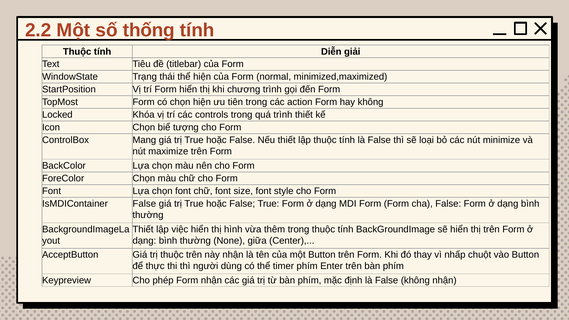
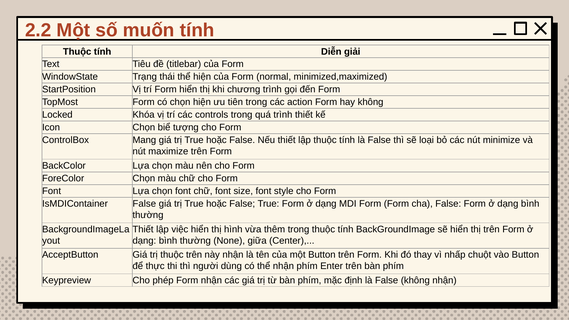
thống: thống -> muốn (149, 30)
thể timer: timer -> nhận (283, 266)
